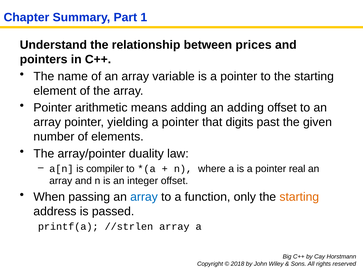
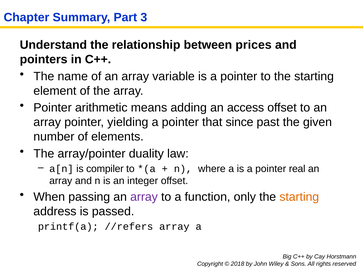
1: 1 -> 3 (144, 17)
an adding: adding -> access (246, 108)
digits: digits -> since (240, 122)
array colour: blue -> purple (144, 197)
//strlen: //strlen -> //refers (129, 227)
